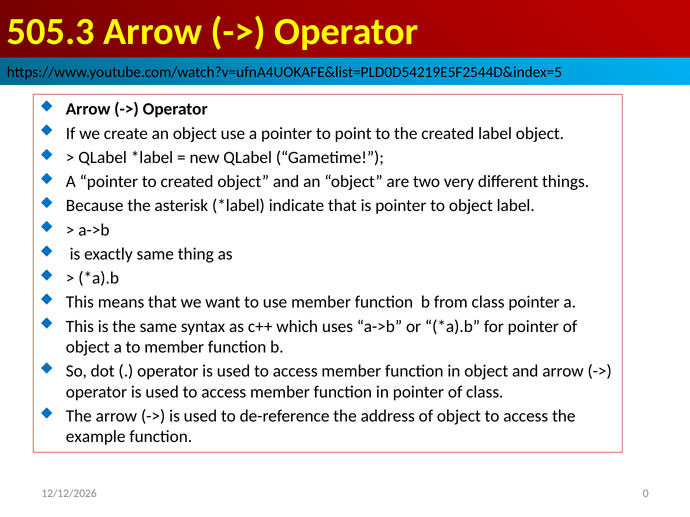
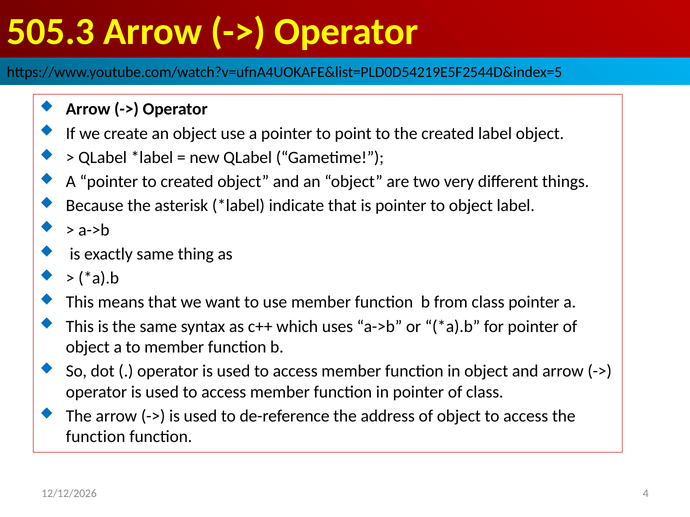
example: example -> function (96, 437)
0: 0 -> 4 (646, 494)
